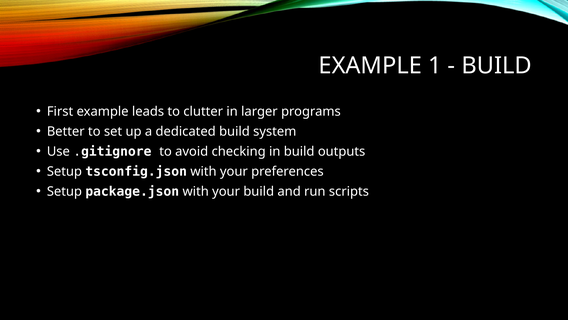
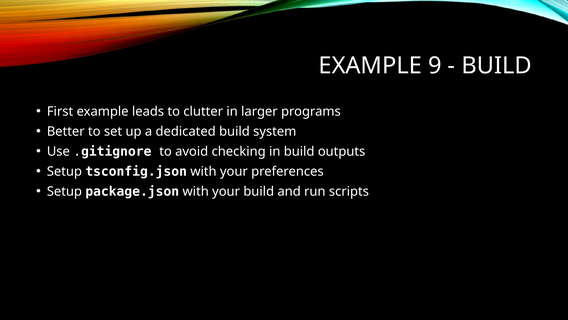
1: 1 -> 9 (435, 66)
